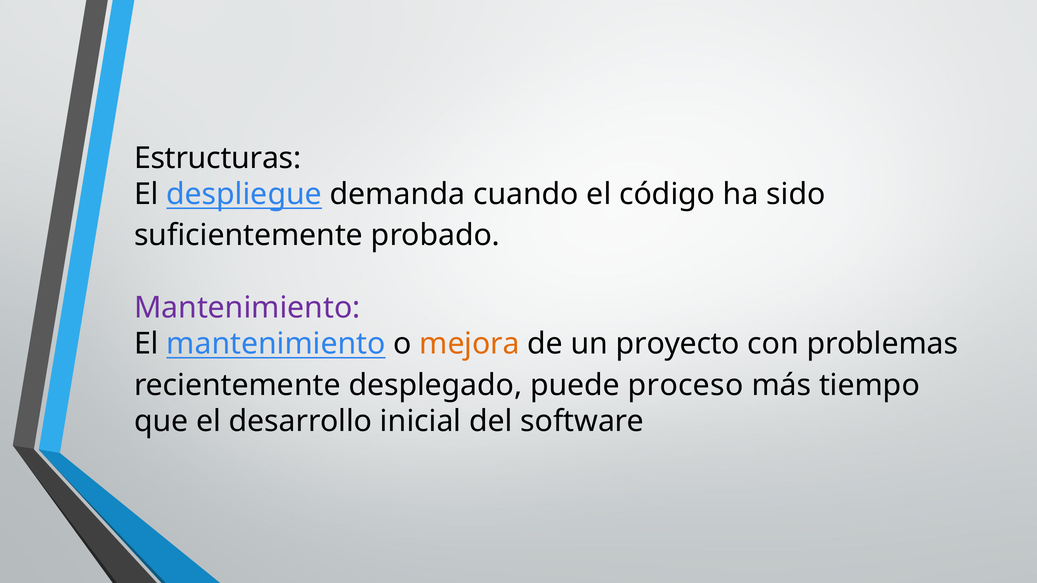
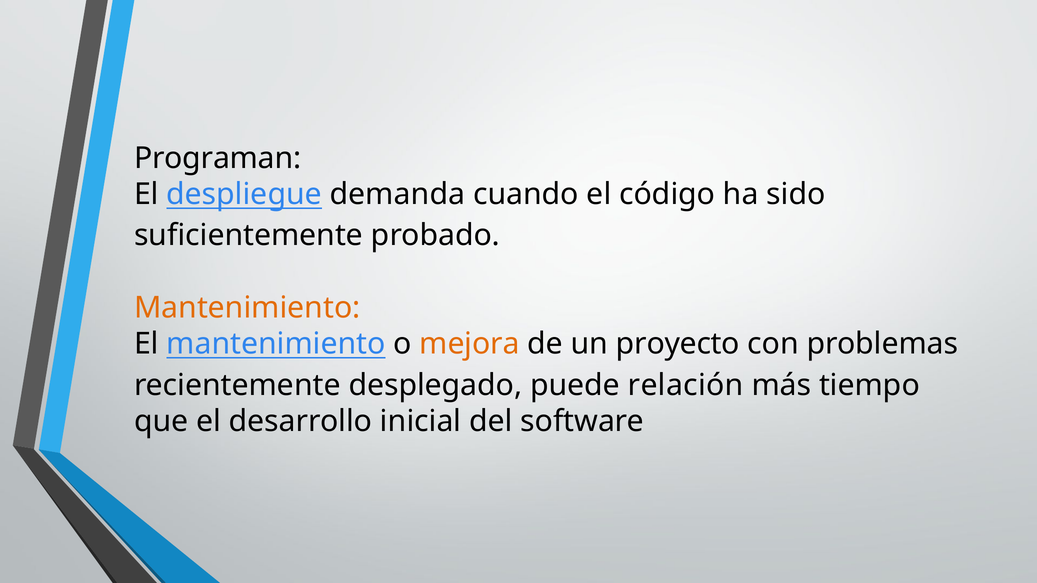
Estructuras: Estructuras -> Programan (218, 158)
Mantenimiento colour: purple -> orange (247, 308)
proceso: proceso -> relación (686, 385)
